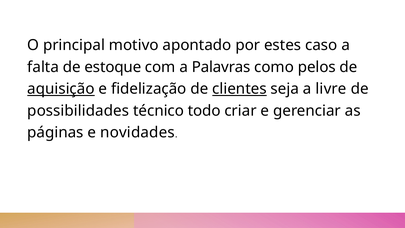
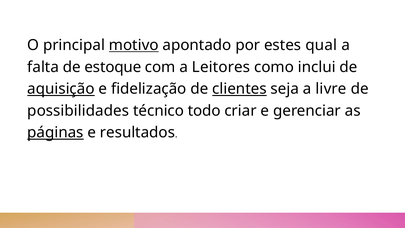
motivo underline: none -> present (134, 45)
caso: caso -> qual (321, 45)
Palavras: Palavras -> Leitores (221, 67)
pelos: pelos -> inclui (317, 67)
páginas underline: none -> present (55, 133)
novidades: novidades -> resultados (138, 133)
